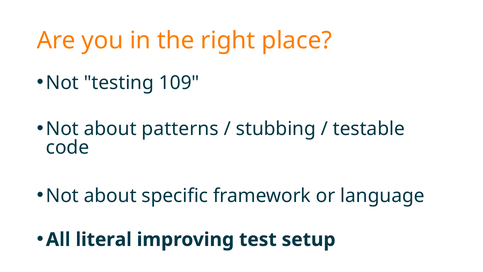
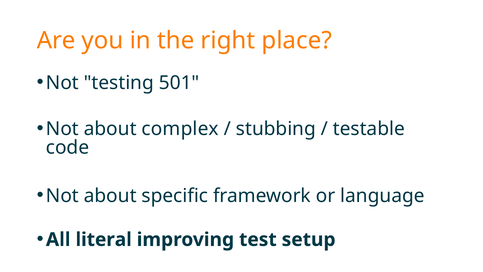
109: 109 -> 501 (179, 83)
patterns: patterns -> complex (180, 129)
